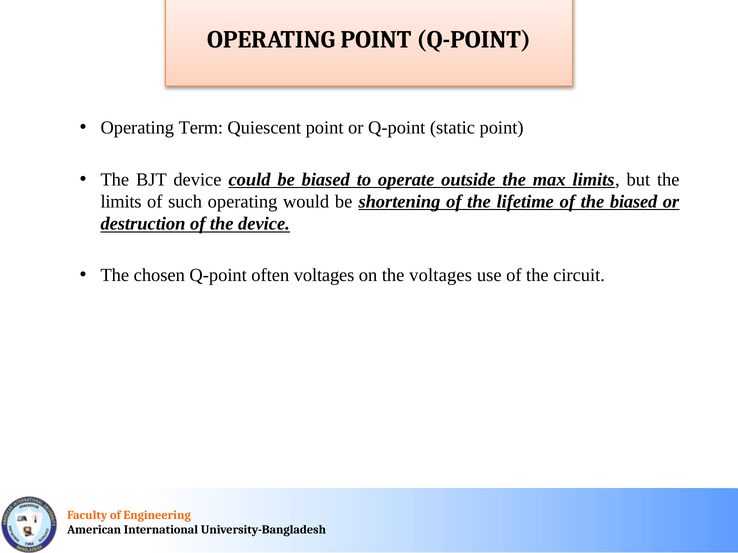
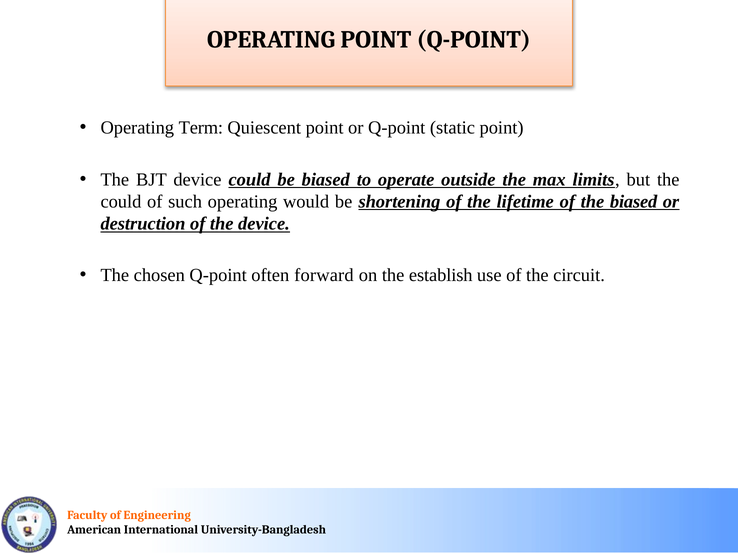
limits: limits -> could (121, 202)
often voltages: voltages -> forward (324, 276)
the voltages: voltages -> establish (441, 276)
